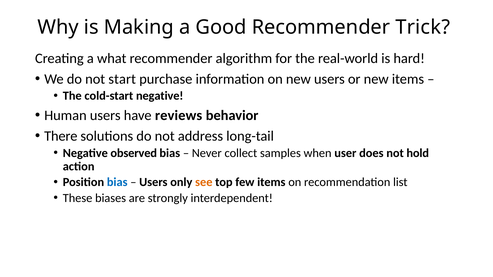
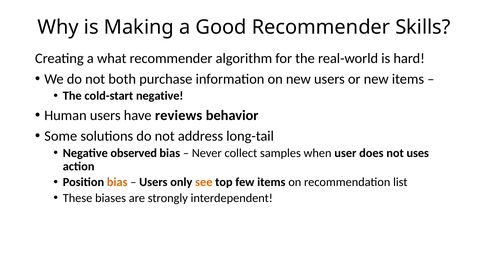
Trick: Trick -> Skills (423, 27)
start: start -> both (122, 79)
There: There -> Some (61, 136)
hold: hold -> uses (418, 153)
bias colour: blue -> orange (117, 182)
